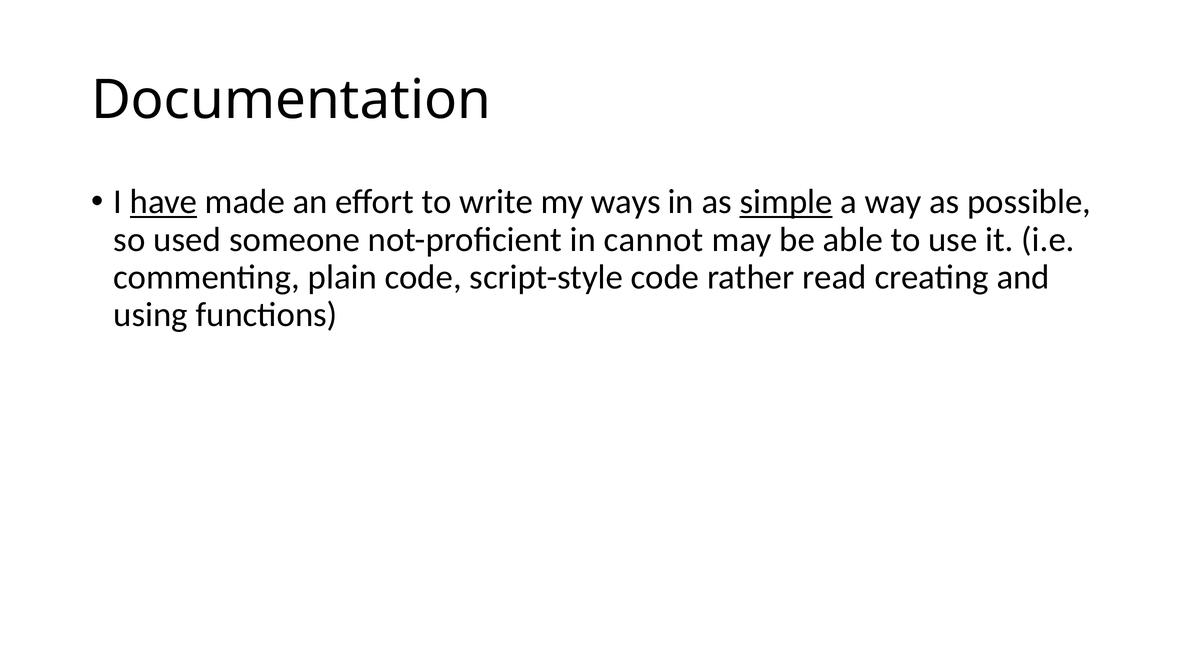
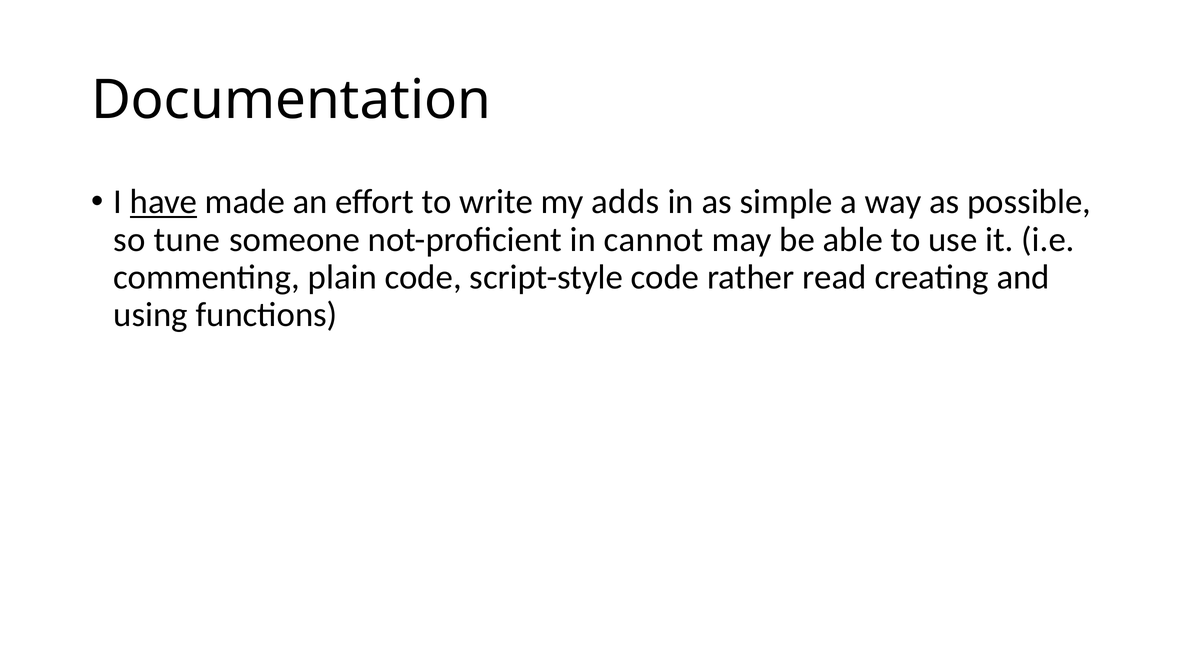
ways: ways -> adds (625, 202)
simple underline: present -> none (786, 202)
used: used -> tune (187, 239)
